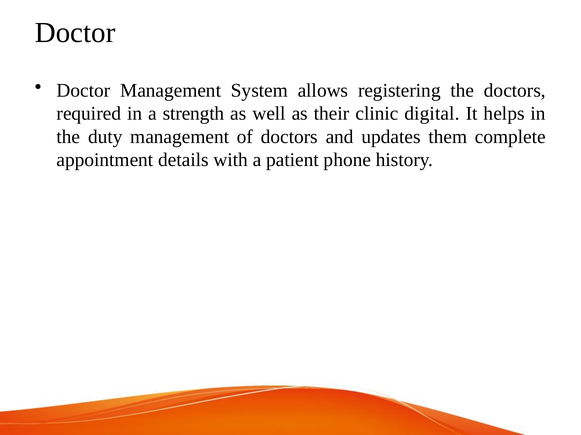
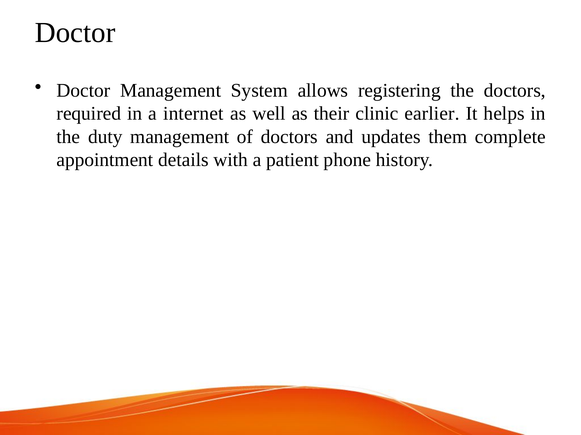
strength: strength -> internet (193, 114)
digital: digital -> earlier (432, 114)
